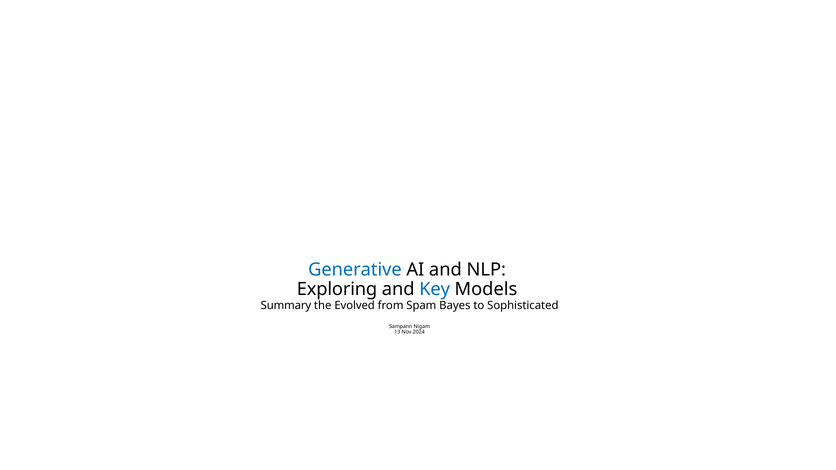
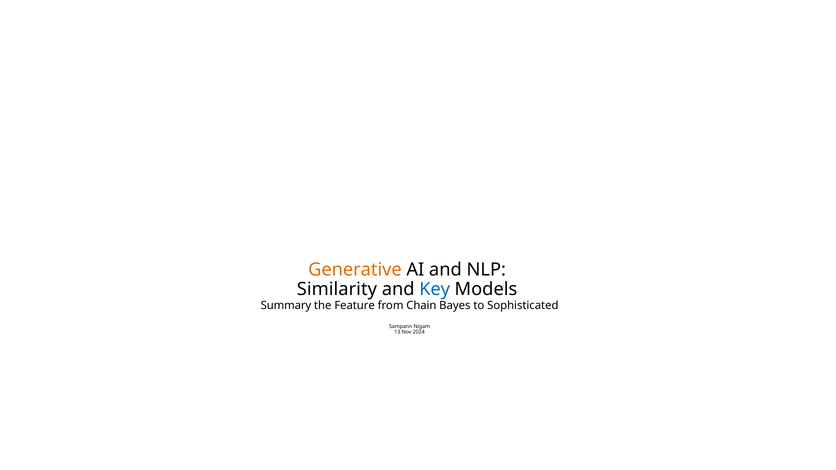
Generative colour: blue -> orange (355, 270)
Exploring: Exploring -> Similarity (337, 289)
Evolved: Evolved -> Feature (355, 306)
Spam: Spam -> Chain (421, 306)
